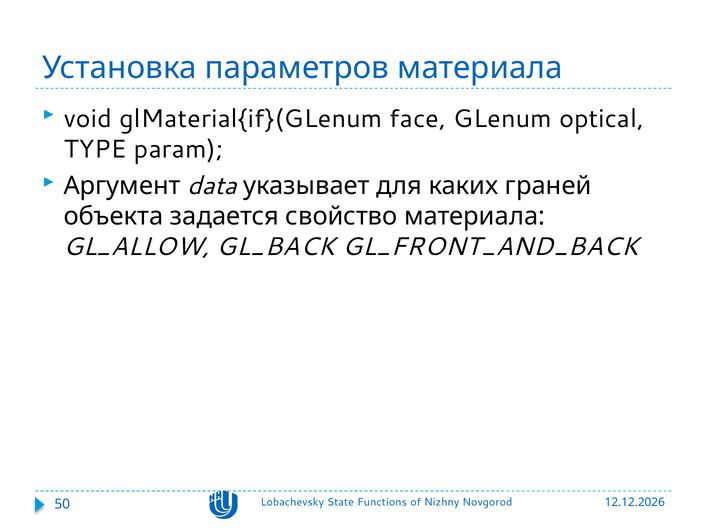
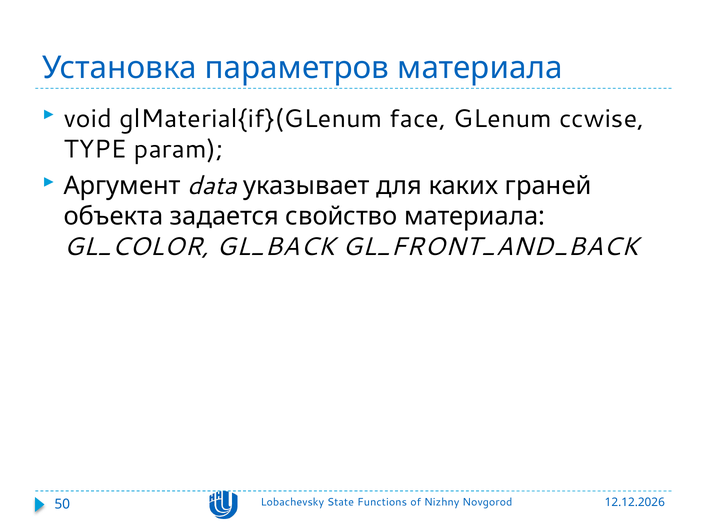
optical: optical -> ccwise (602, 119)
GL_ALLOW: GL_ALLOW -> GL_COLOR (136, 247)
